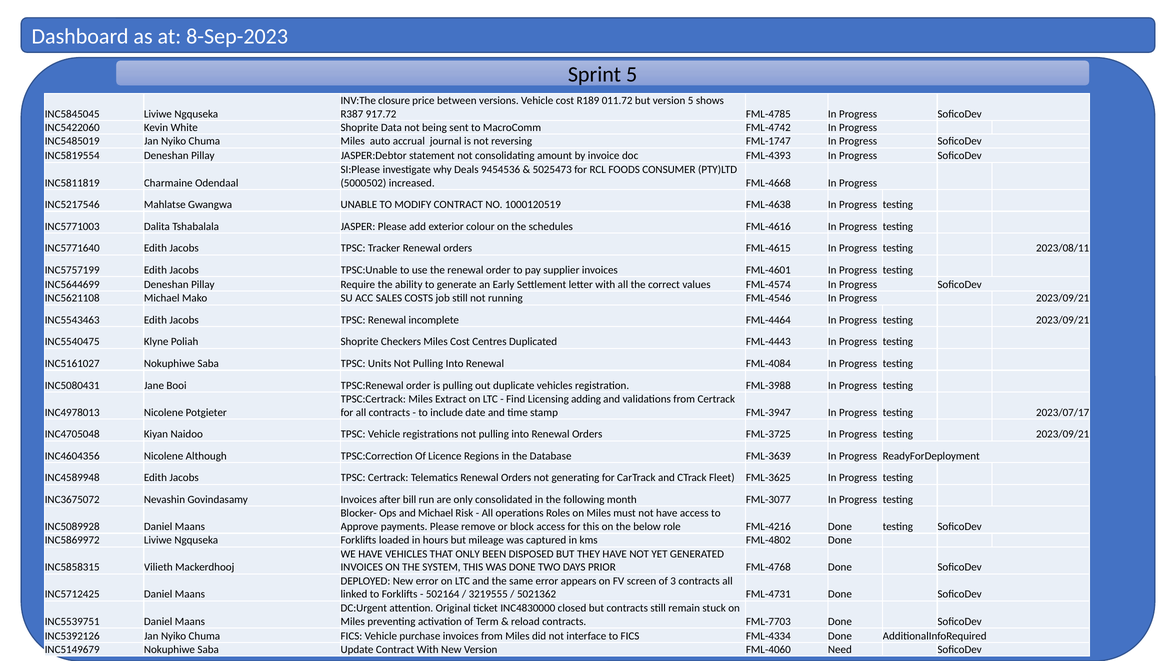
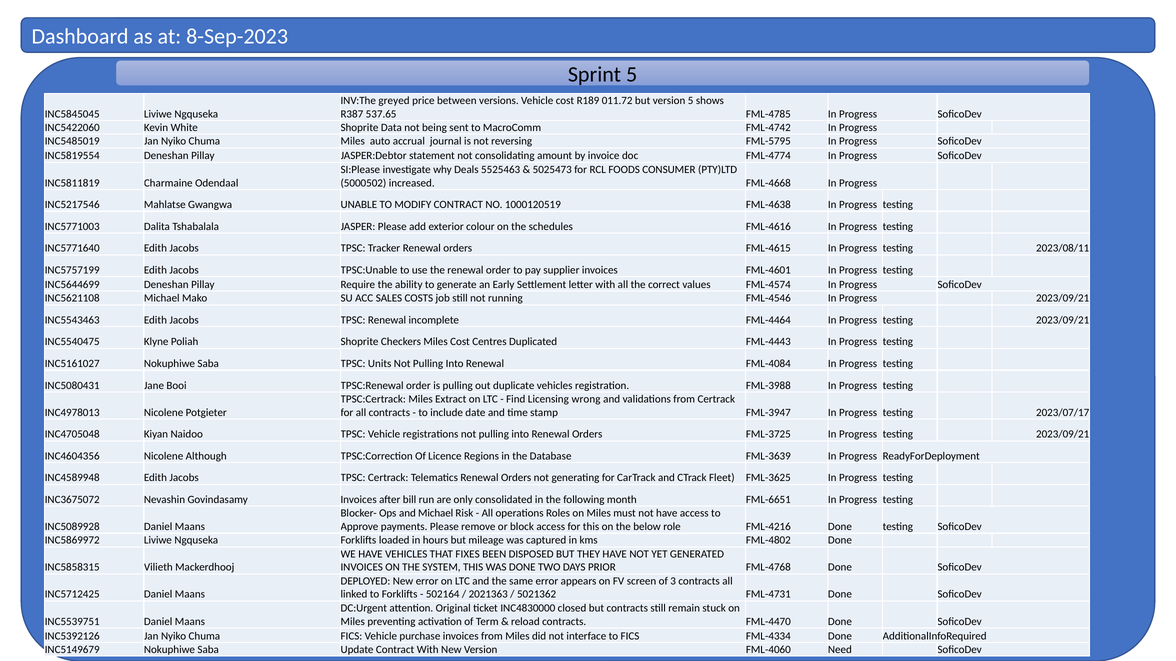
closure: closure -> greyed (394, 101)
917.72: 917.72 -> 537.65 (381, 114)
FML-1747: FML-1747 -> FML-5795 (768, 141)
FML-4393: FML-4393 -> FML-4774 (768, 156)
9454536: 9454536 -> 5525463 (501, 170)
adding: adding -> wrong (586, 399)
FML-3077: FML-3077 -> FML-6651 (768, 500)
THAT ONLY: ONLY -> FIXES (468, 554)
3219555: 3219555 -> 2021363 (488, 595)
FML-7703: FML-7703 -> FML-4470 (768, 622)
